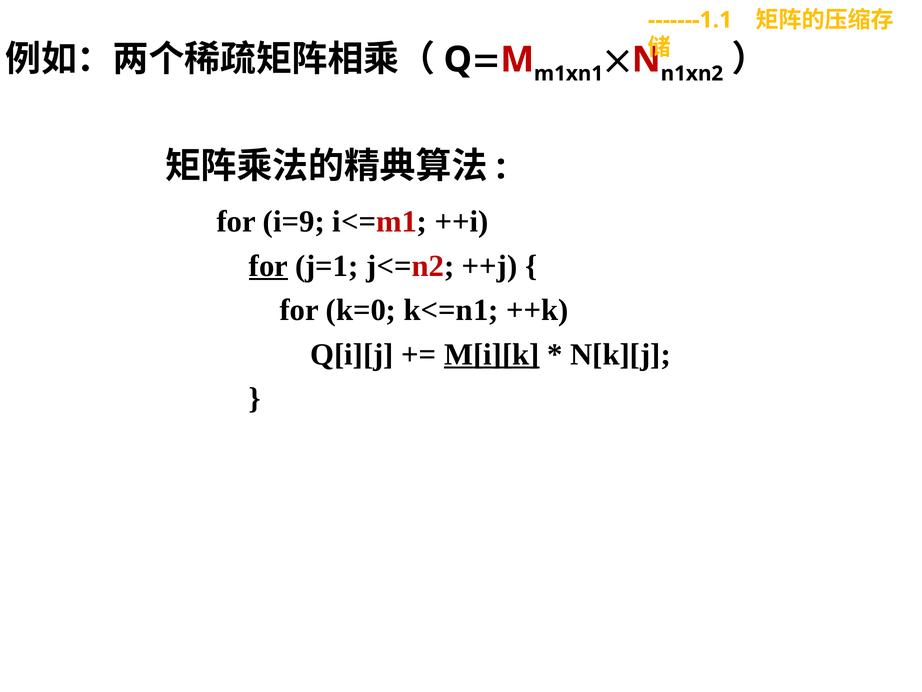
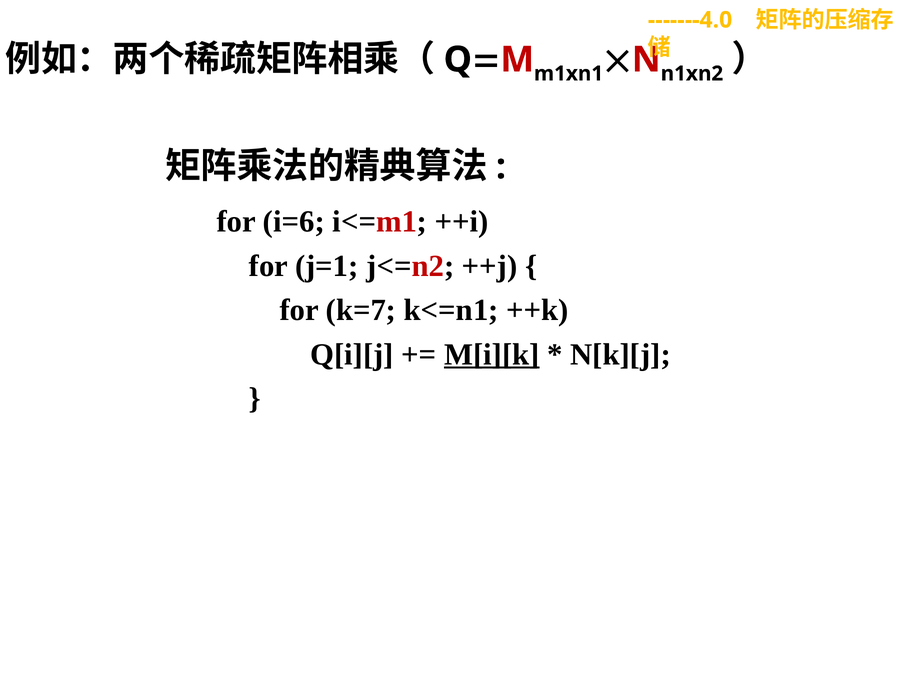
-------1.1: -------1.1 -> -------4.0 (690, 20)
i=9: i=9 -> i=6 (294, 221)
for underline: present -> none (268, 266)
k=0: k=0 -> k=7 (361, 310)
